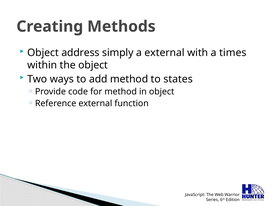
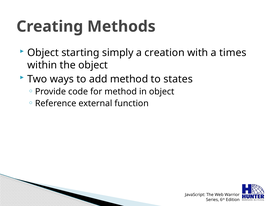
address: address -> starting (80, 53)
a external: external -> creation (165, 53)
